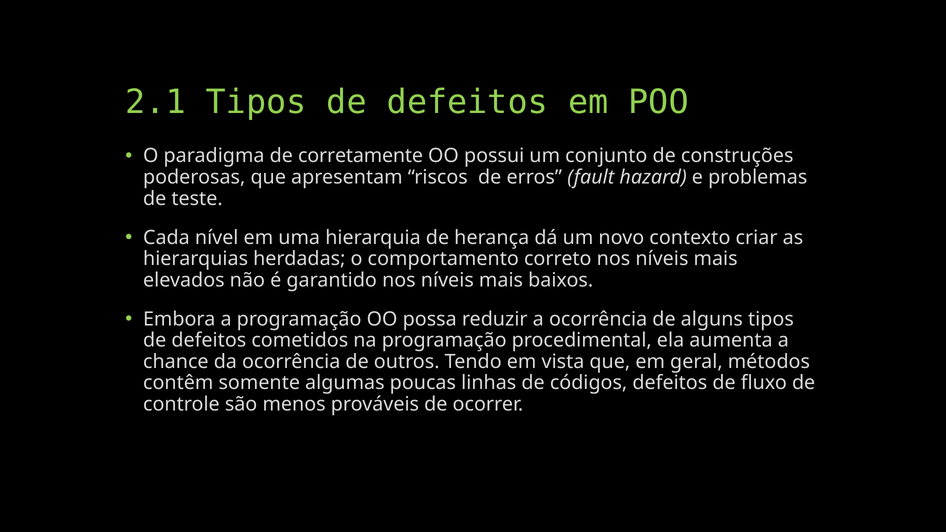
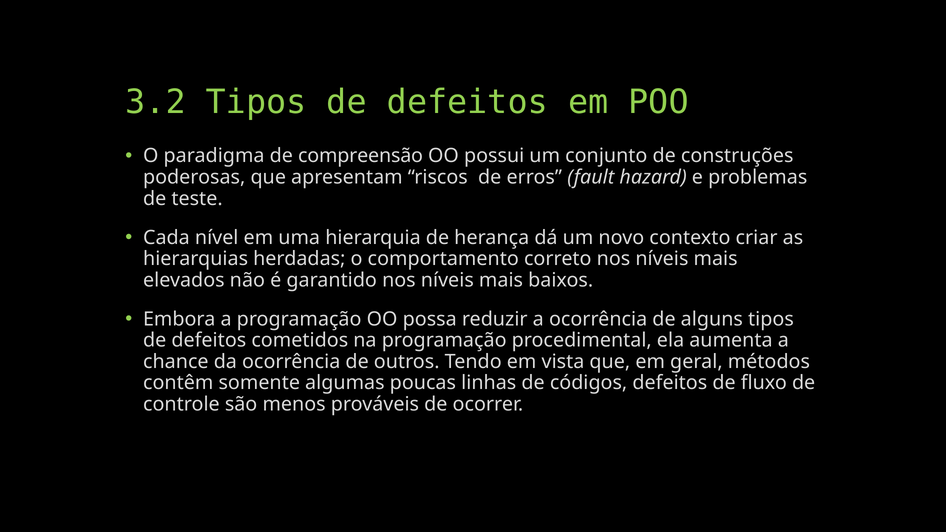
2.1: 2.1 -> 3.2 (156, 102)
corretamente: corretamente -> compreensão (361, 156)
